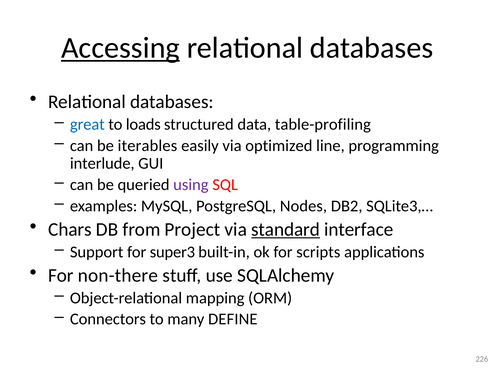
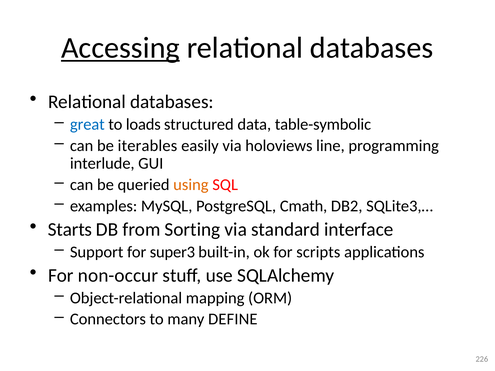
table-profiling: table-profiling -> table-symbolic (323, 124)
optimized: optimized -> holoviews (279, 146)
using colour: purple -> orange (191, 185)
Nodes: Nodes -> Cmath (304, 206)
Chars: Chars -> Starts (70, 230)
Project: Project -> Sorting (192, 230)
standard underline: present -> none (286, 230)
non-there: non-there -> non-occur (118, 276)
